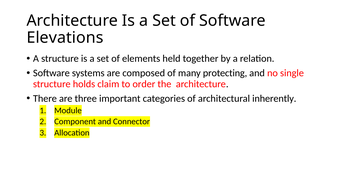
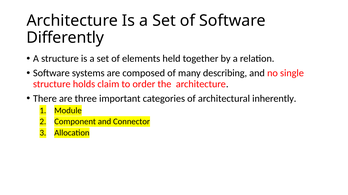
Elevations: Elevations -> Differently (65, 38)
protecting: protecting -> describing (225, 73)
